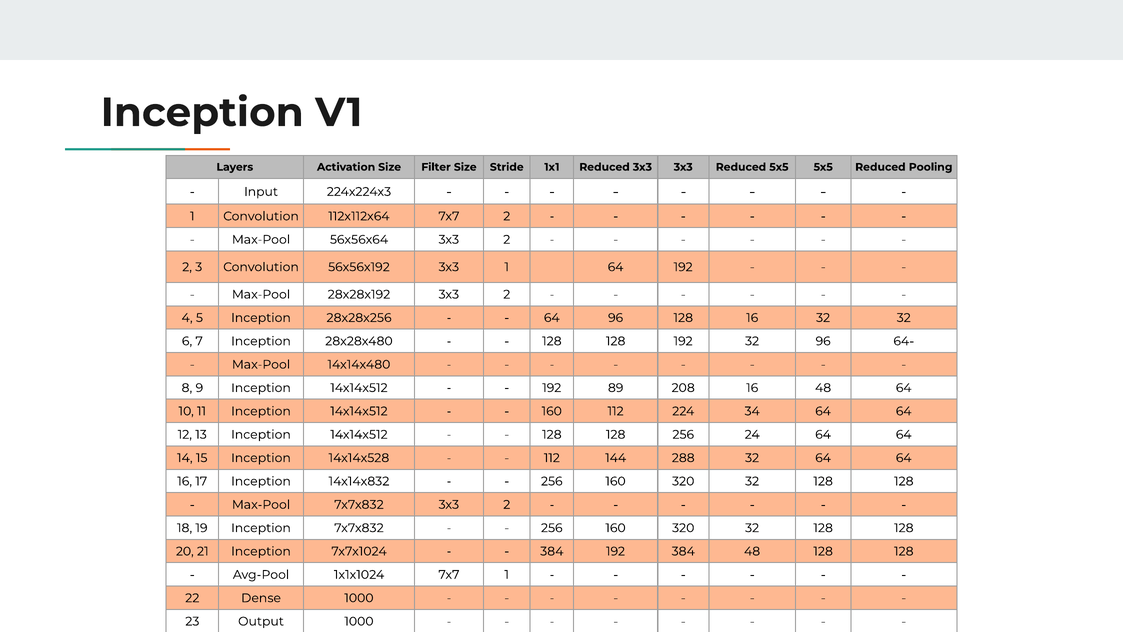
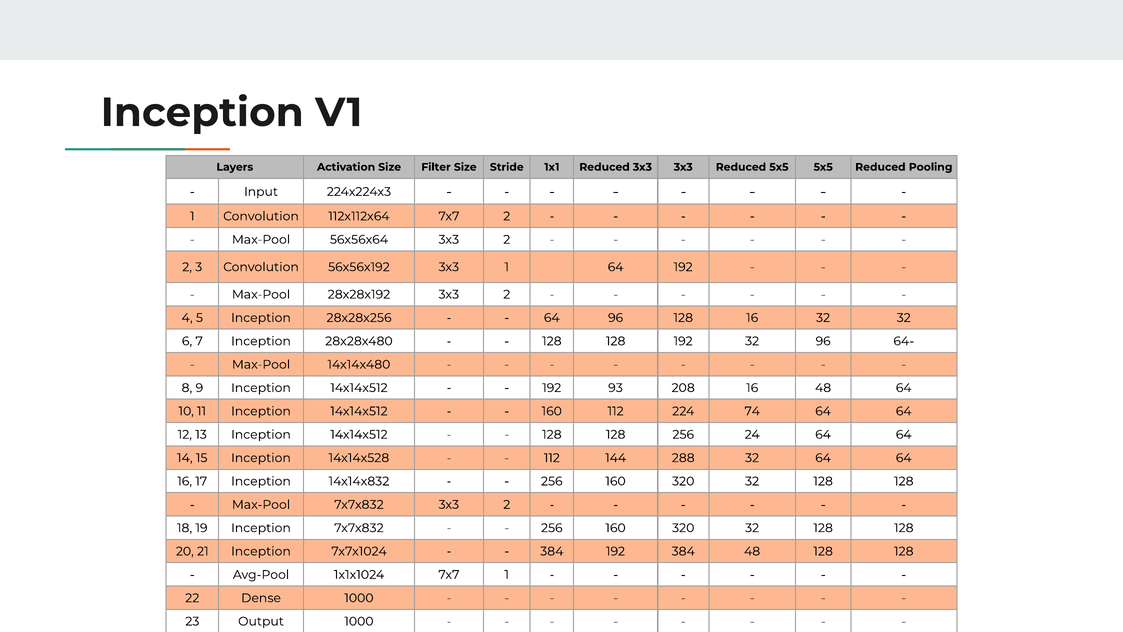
89: 89 -> 93 (616, 388)
34: 34 -> 74 (752, 411)
